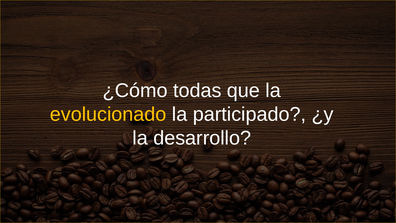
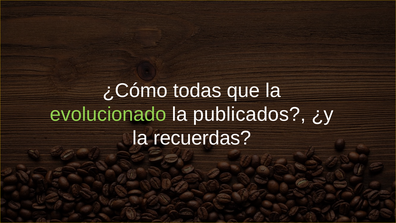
evolucionado colour: yellow -> light green (108, 114)
participado: participado -> publicados (249, 114)
desarrollo: desarrollo -> recuerdas (202, 138)
